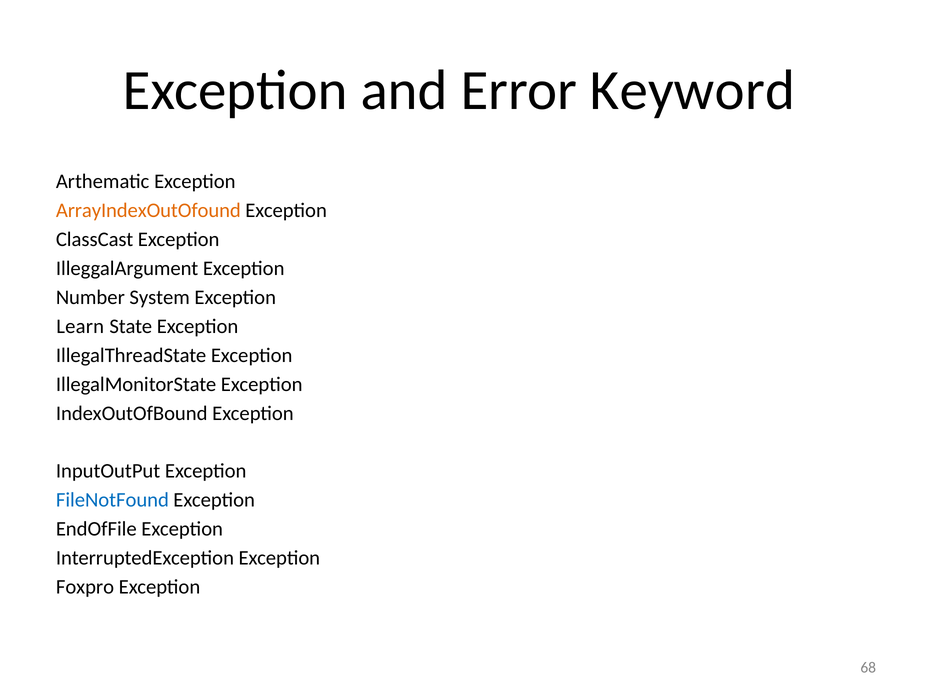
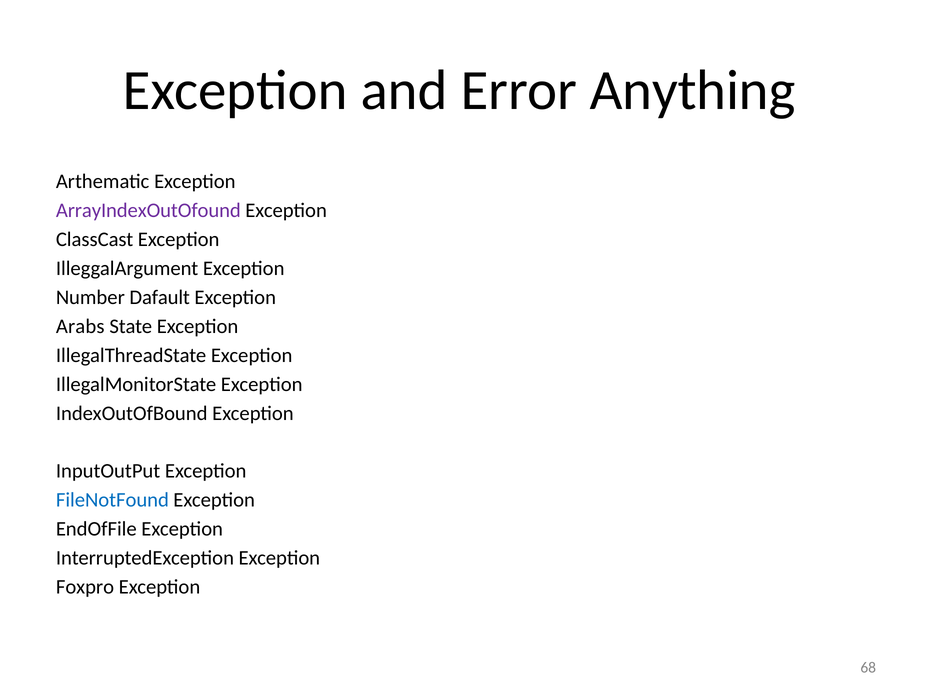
Keyword: Keyword -> Anything (693, 90)
ArrayIndexOutOfound colour: orange -> purple (148, 211)
System: System -> Dafault (160, 297)
Learn: Learn -> Arabs (80, 326)
